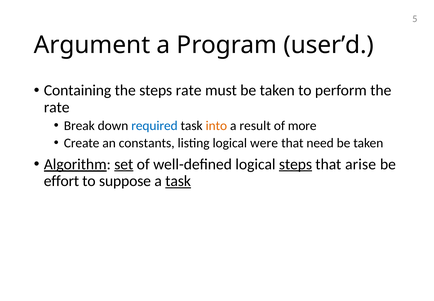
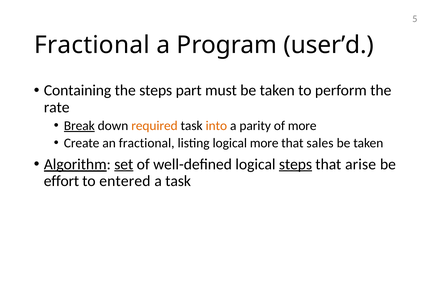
Argument: Argument -> Fractional (92, 45)
steps rate: rate -> part (189, 90)
Break underline: none -> present (79, 126)
required colour: blue -> orange (154, 126)
result: result -> parity (255, 126)
an constants: constants -> fractional (147, 143)
logical were: were -> more (264, 143)
need: need -> sales (320, 143)
suppose: suppose -> entered (125, 181)
task underline: present -> none (178, 181)
